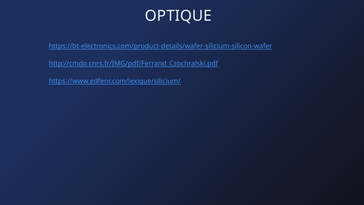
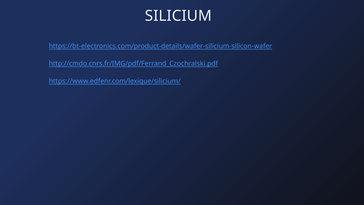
OPTIQUE: OPTIQUE -> SILICIUM (178, 16)
